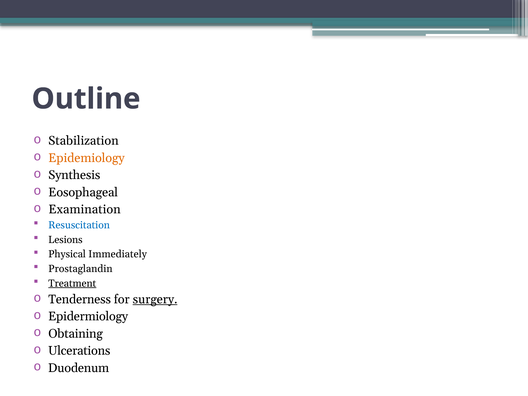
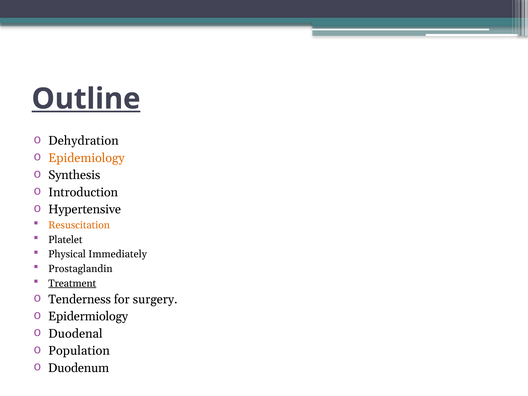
Outline underline: none -> present (86, 99)
Stabilization: Stabilization -> Dehydration (83, 141)
Eosophageal: Eosophageal -> Introduction (83, 192)
Examination: Examination -> Hypertensive (85, 210)
Resuscitation colour: blue -> orange (79, 225)
Lesions: Lesions -> Platelet (65, 240)
surgery underline: present -> none (155, 299)
Obtaining: Obtaining -> Duodenal (75, 334)
Ulcerations: Ulcerations -> Population (79, 351)
